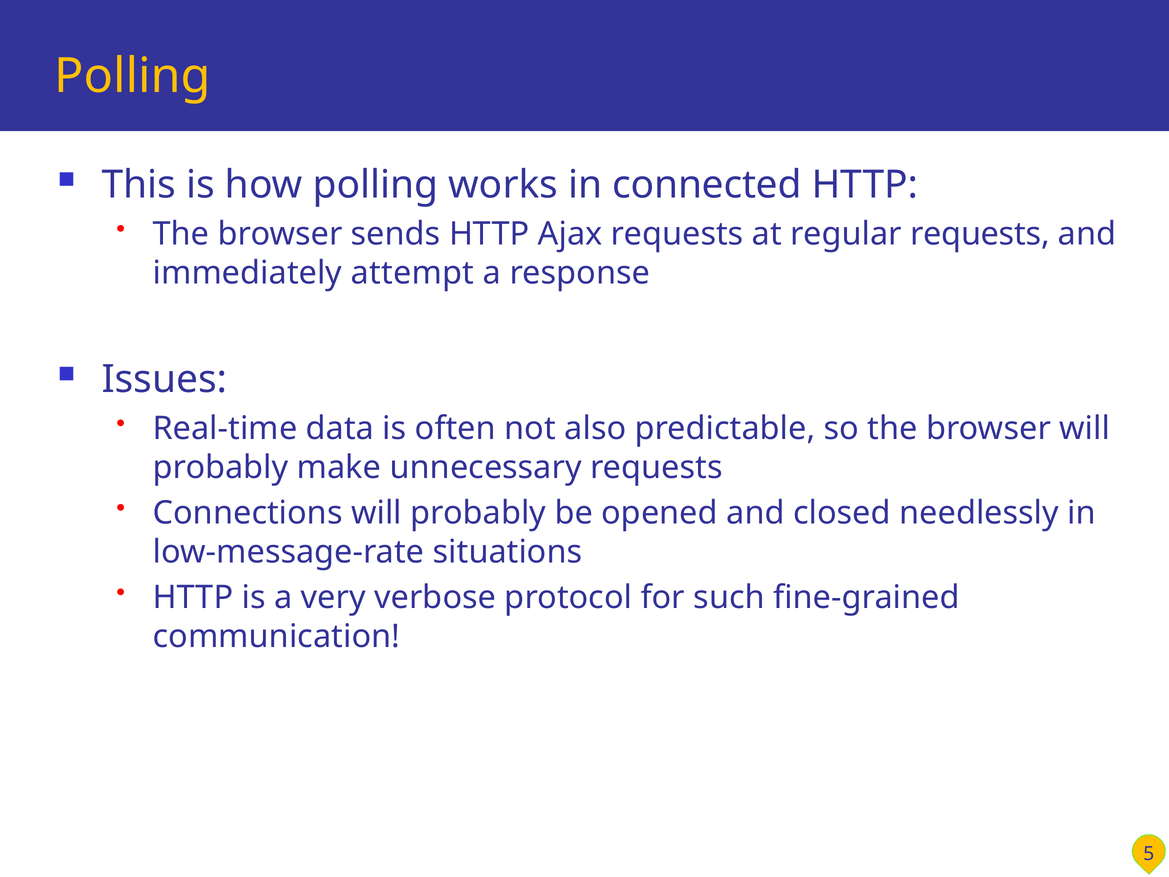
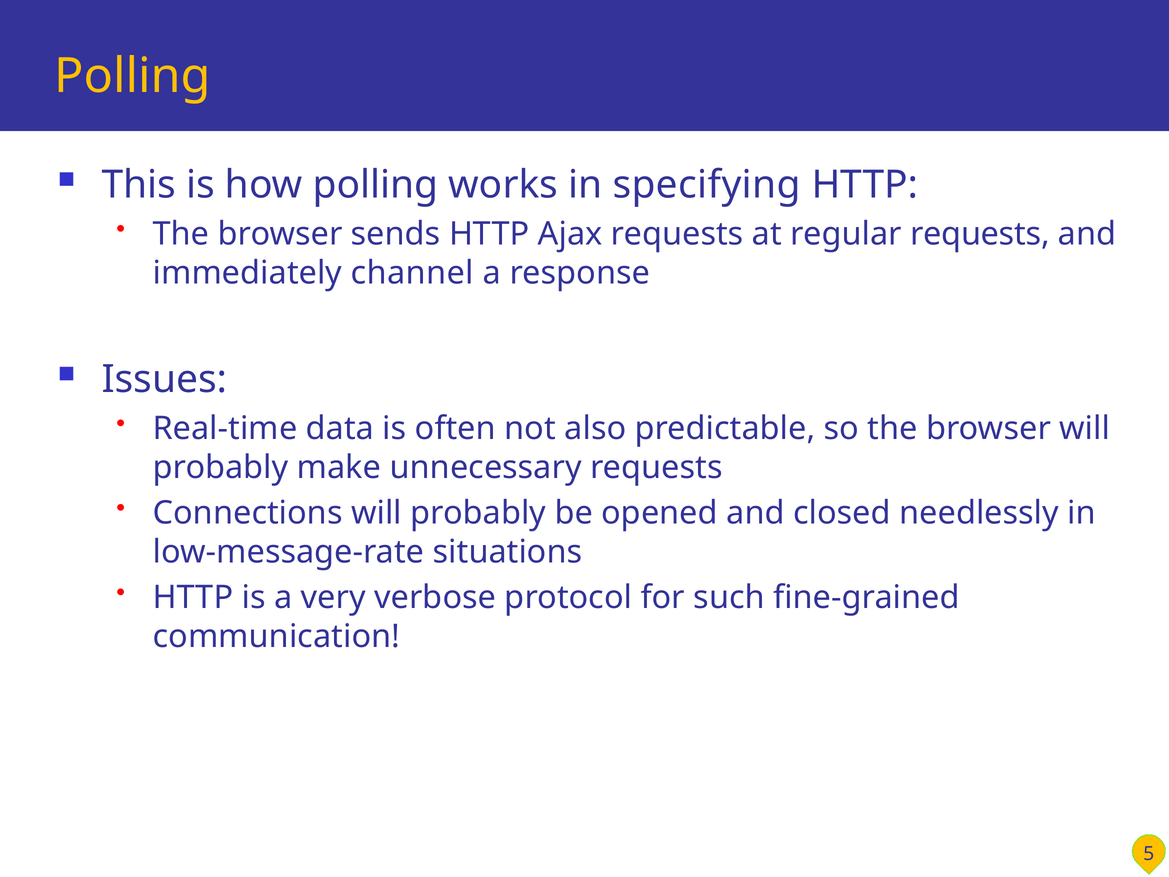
connected: connected -> specifying (707, 185)
attempt: attempt -> channel (412, 273)
